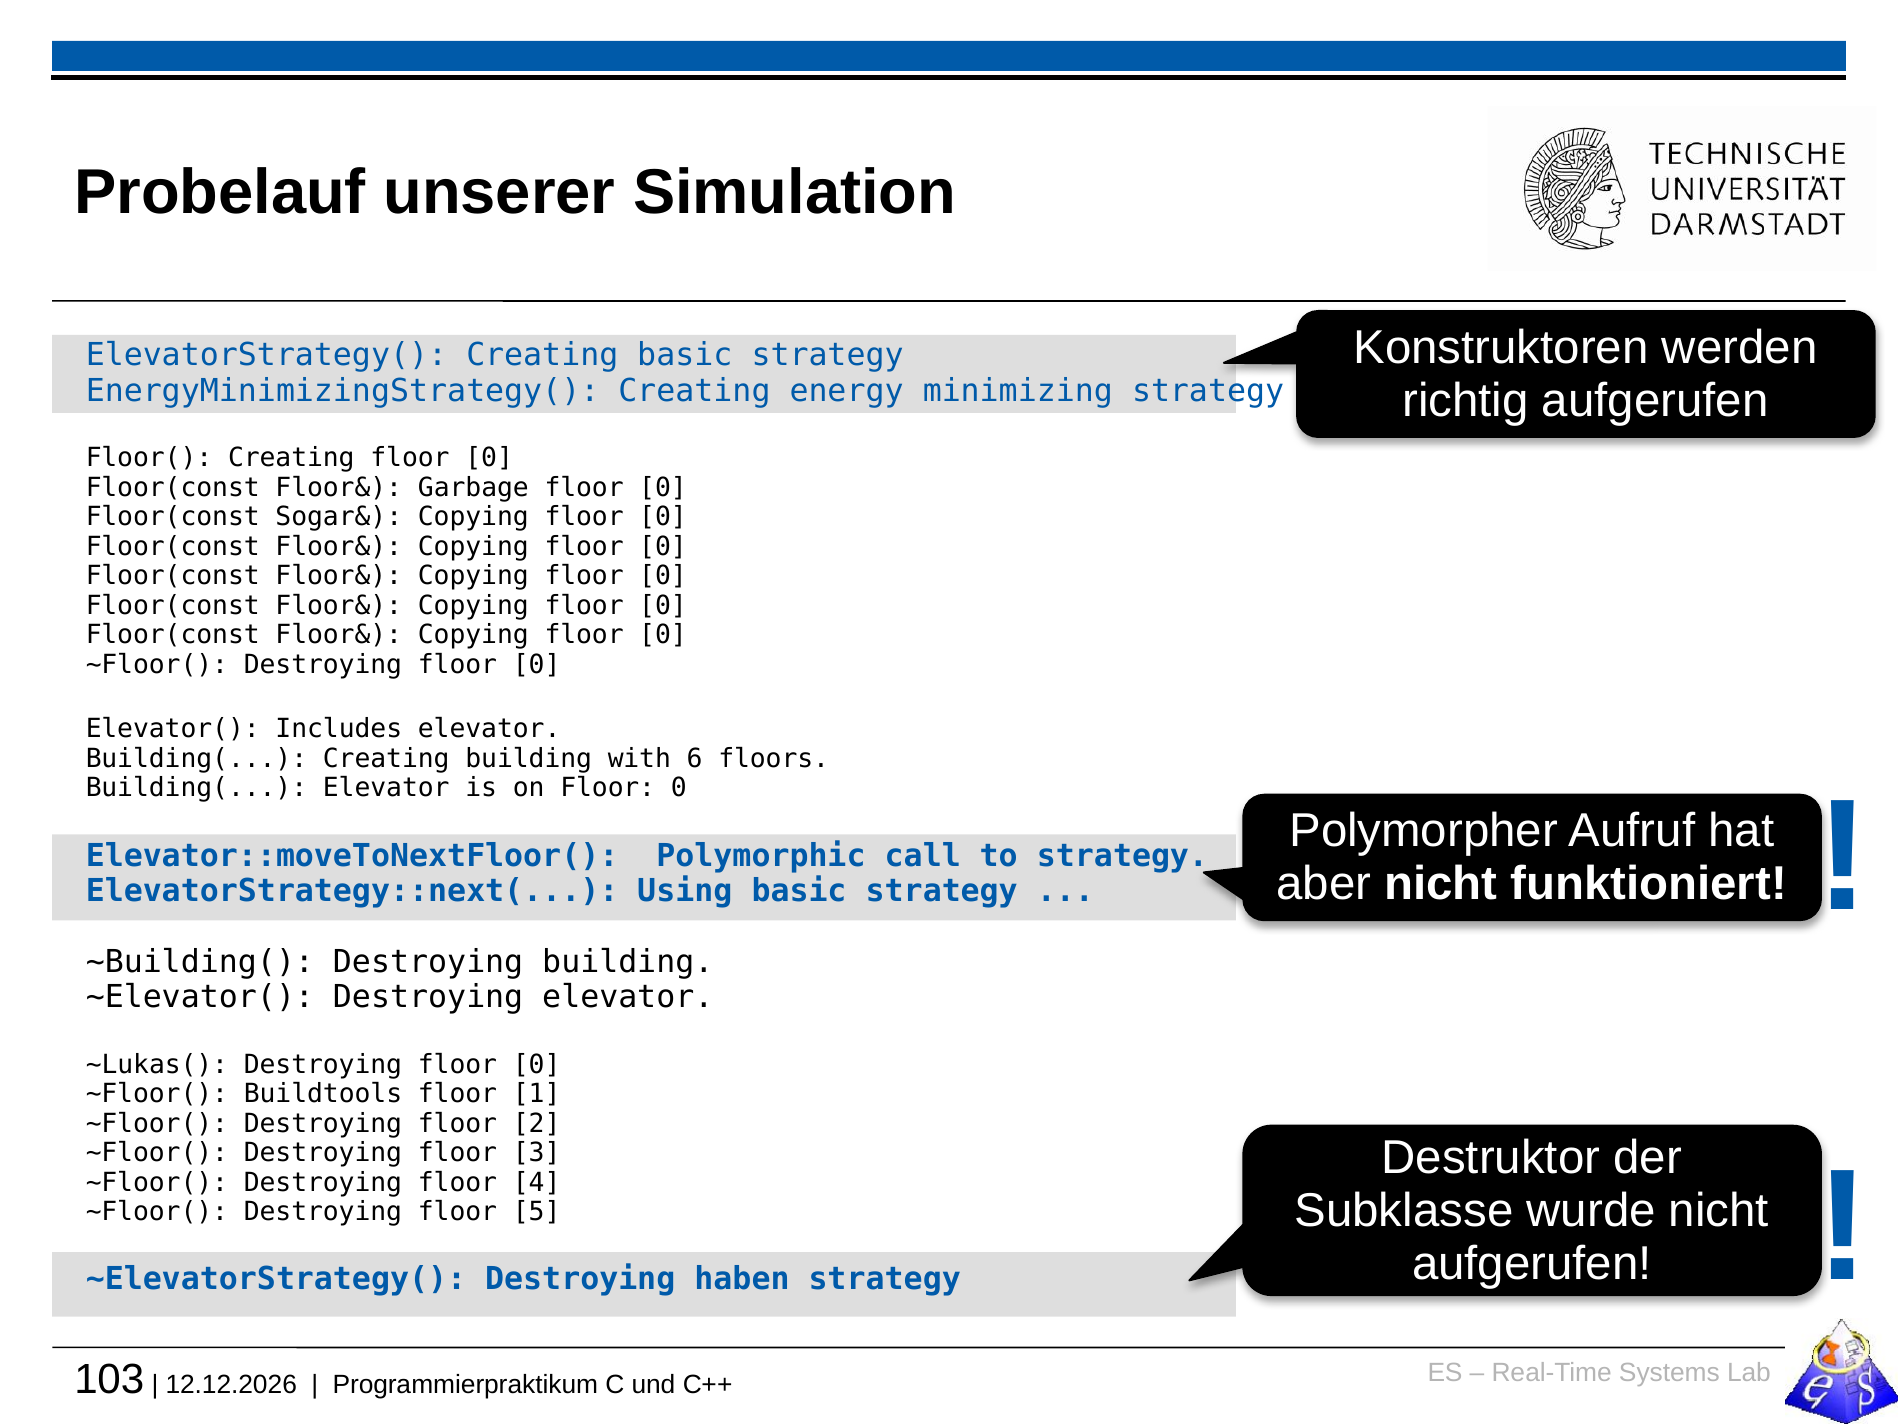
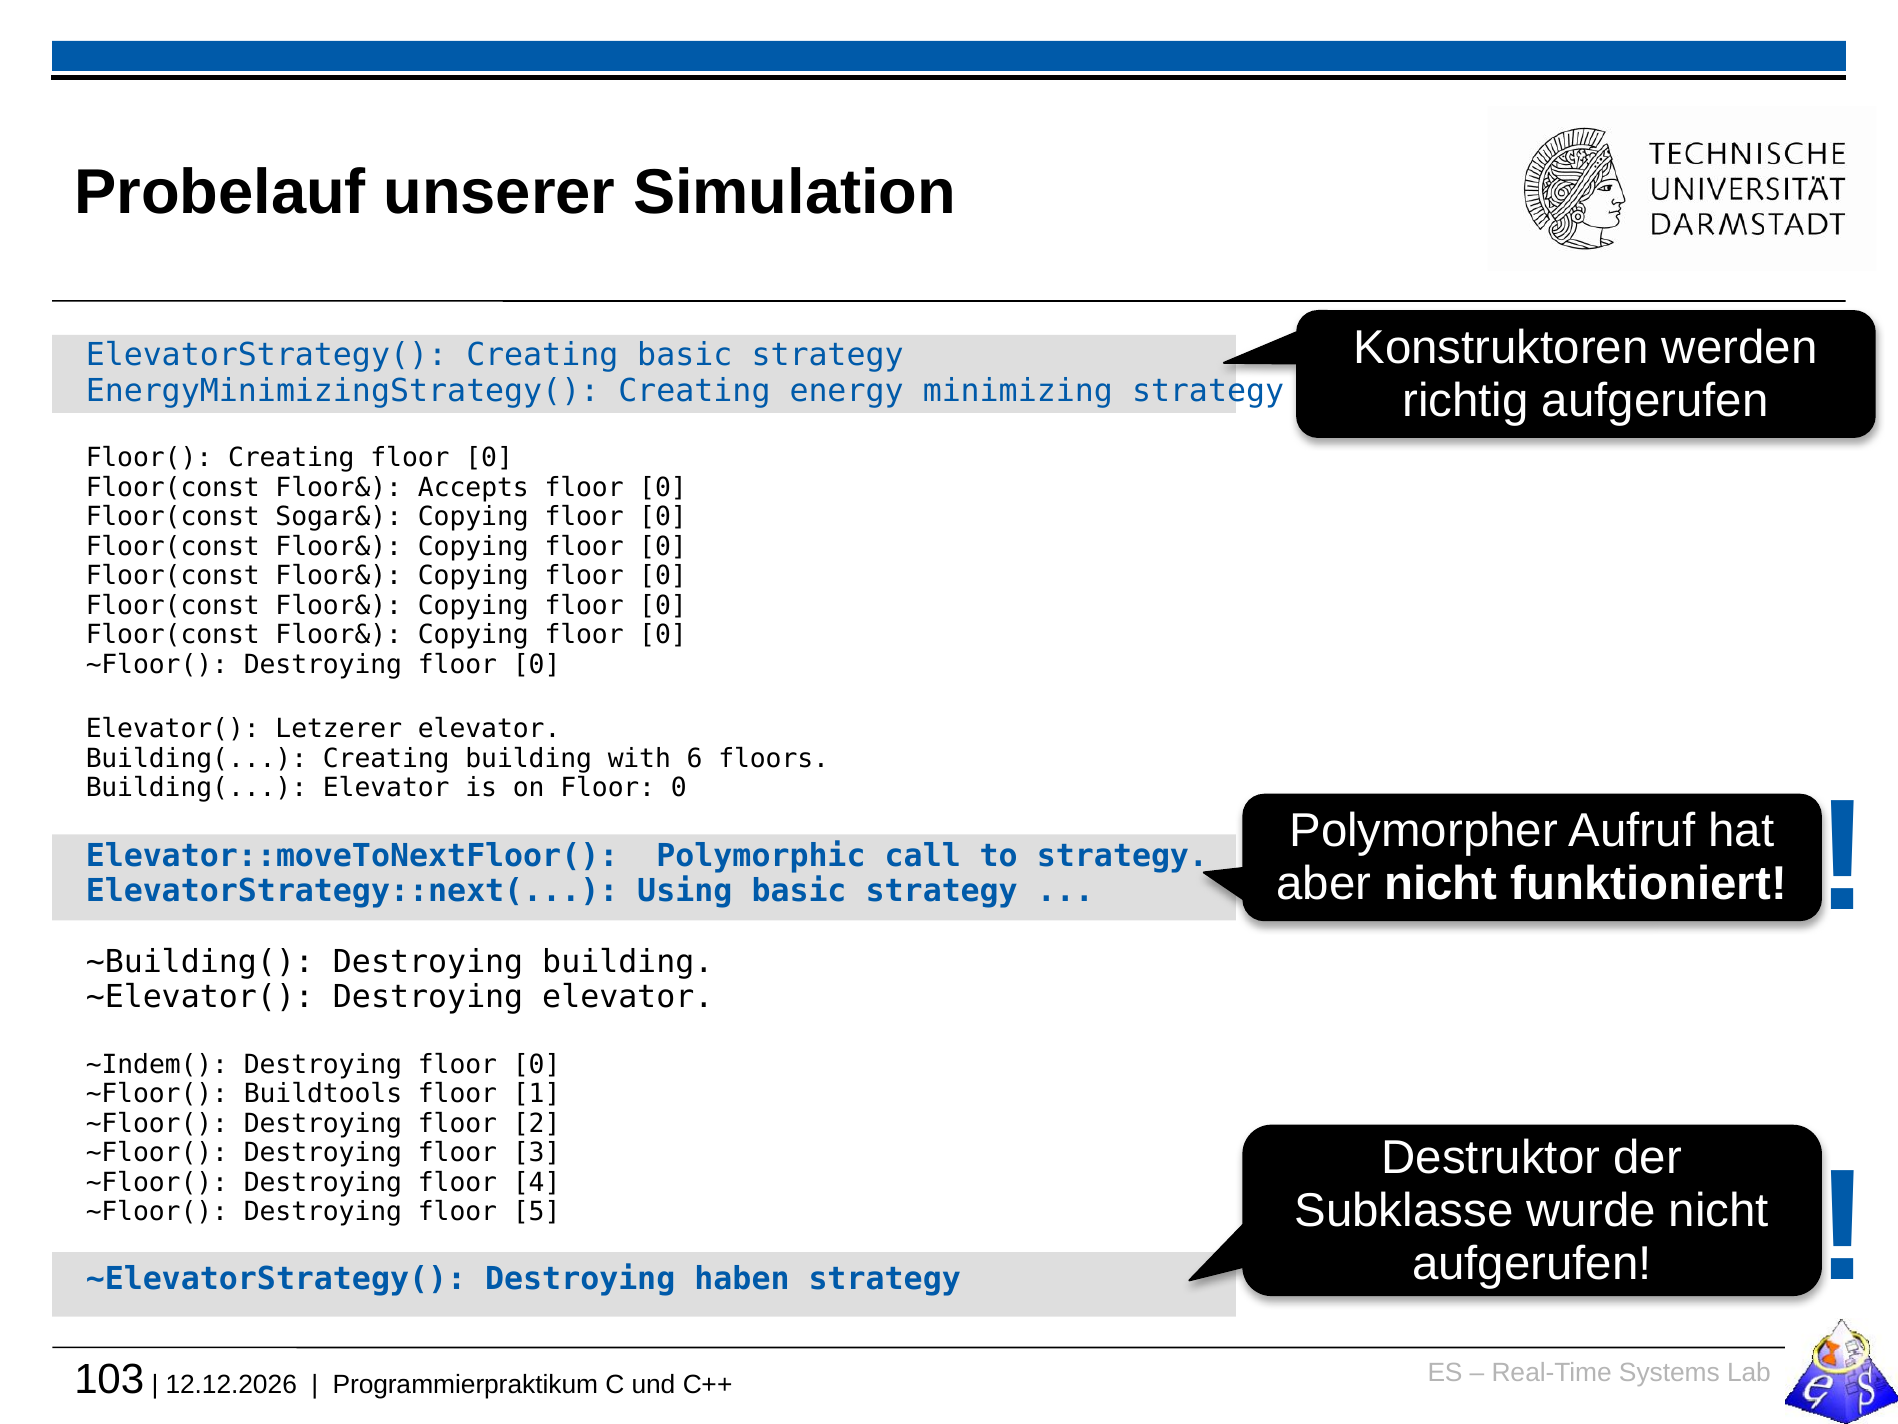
Garbage: Garbage -> Accepts (473, 488)
Includes: Includes -> Letzerer (339, 729)
~Lukas(: ~Lukas( -> ~Indem( (157, 1064)
